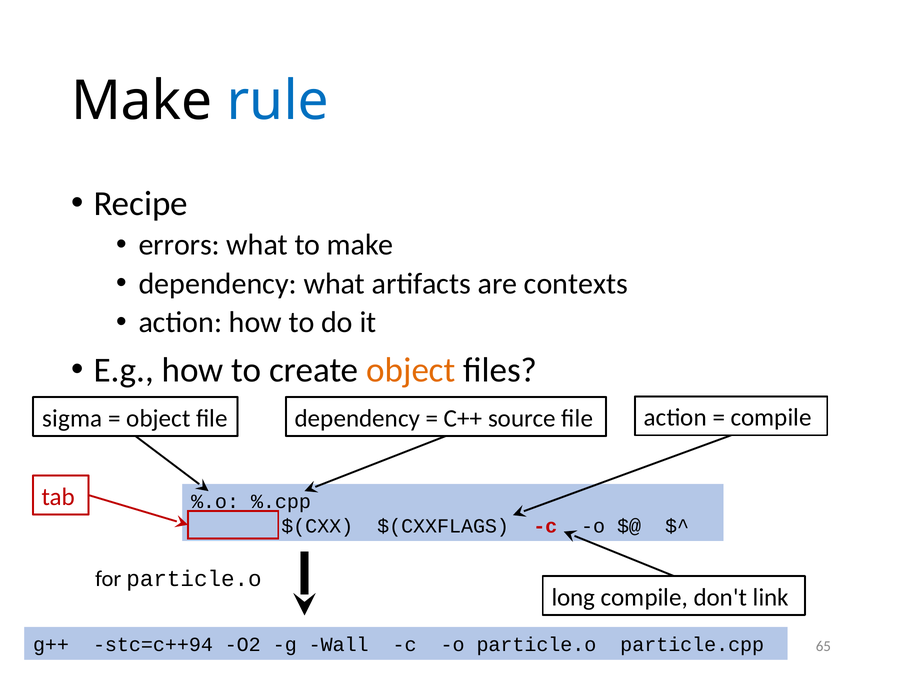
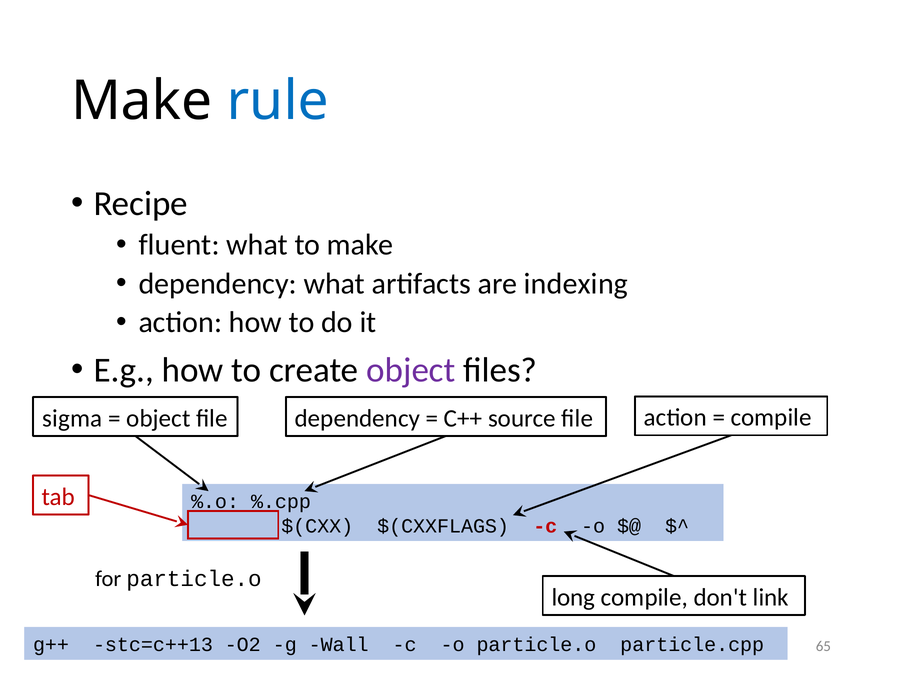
errors: errors -> fluent (179, 245)
contexts: contexts -> indexing (576, 284)
object colour: orange -> purple (411, 370)
stc=c++94: stc=c++94 -> stc=c++13 (153, 644)
